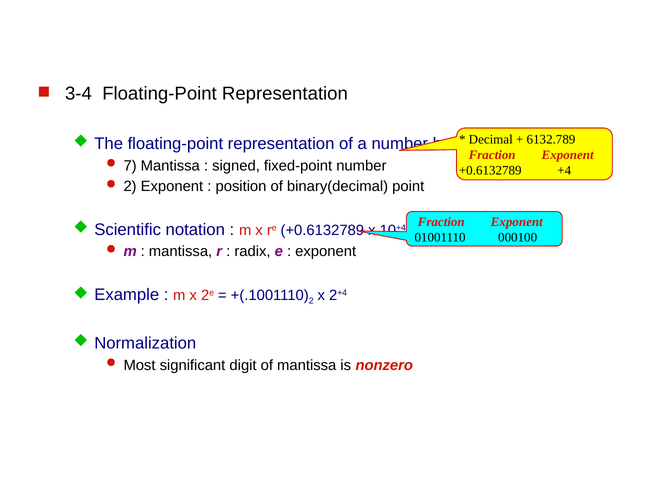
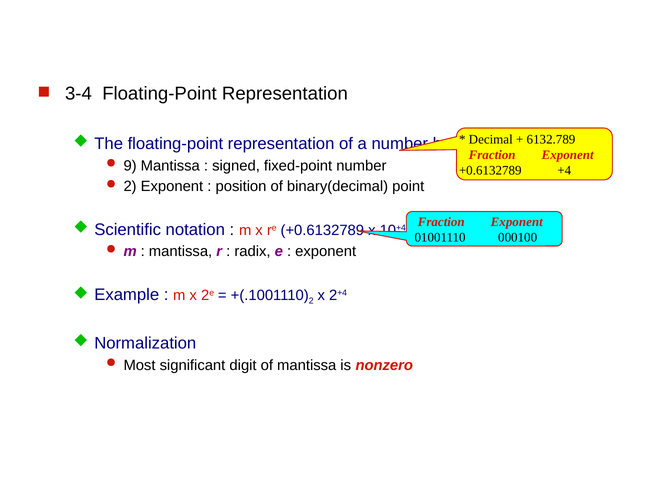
7: 7 -> 9 (130, 166)
